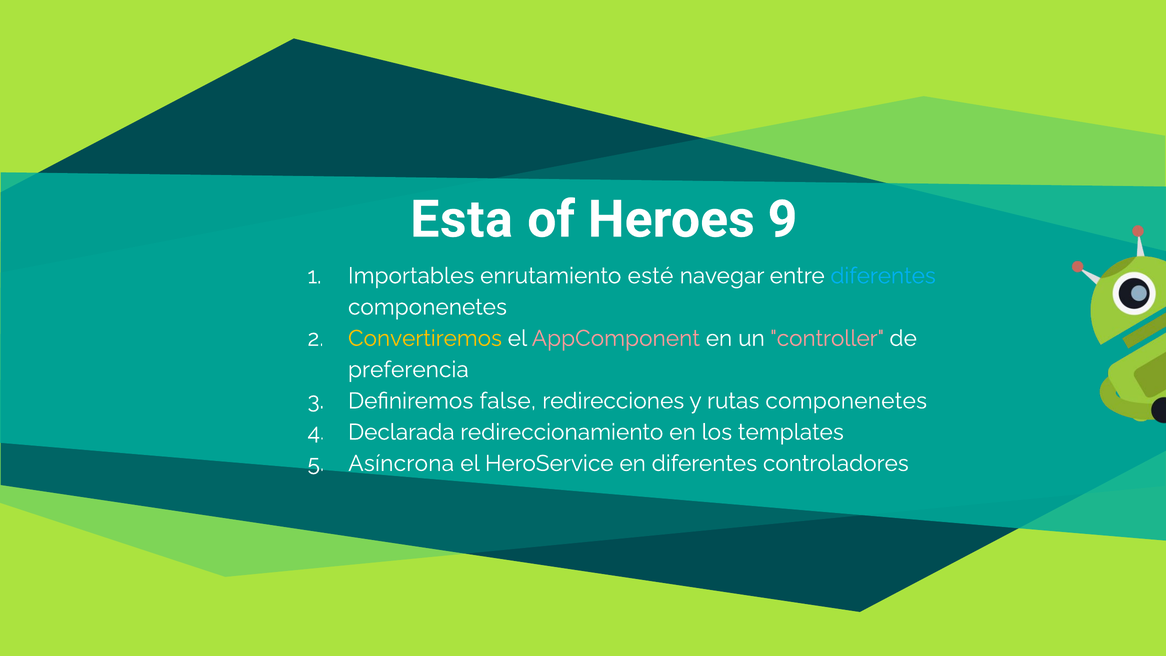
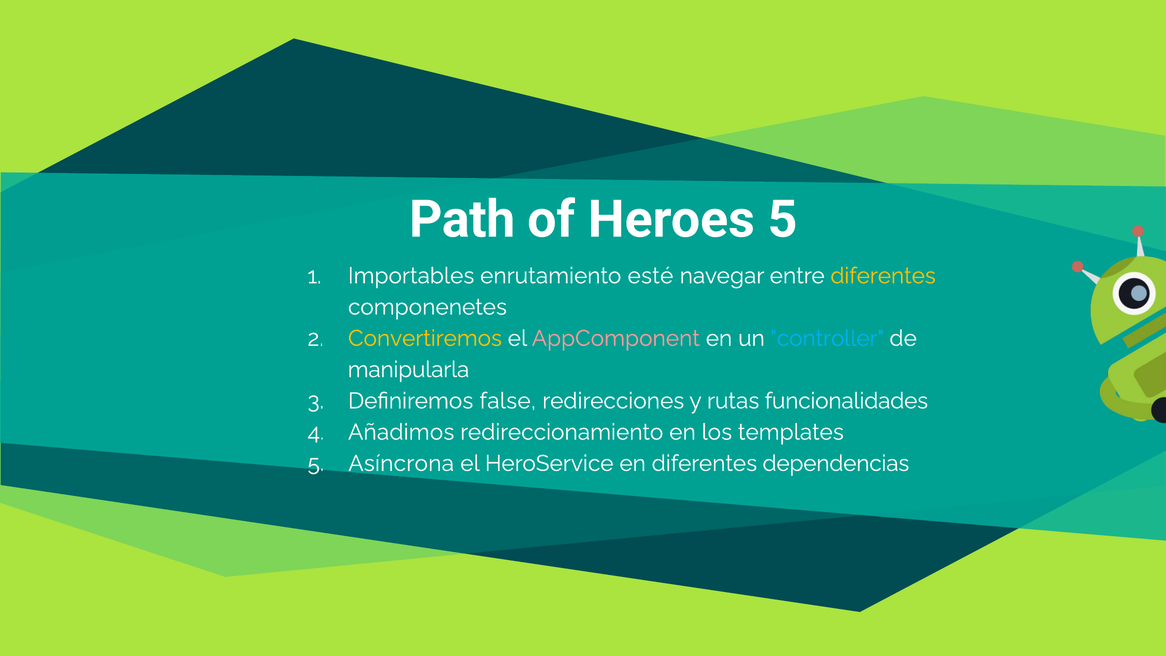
Esta: Esta -> Path (462, 220)
Heroes 9: 9 -> 5 (782, 220)
diferentes colour: light blue -> yellow (883, 276)
controller colour: pink -> light blue (827, 338)
preferencia: preferencia -> manipularla (409, 370)
rutas componenetes: componenetes -> funcionalidades (846, 401)
Declarada: Declarada -> Añadimos (401, 432)
controladores: controladores -> dependencias (836, 463)
